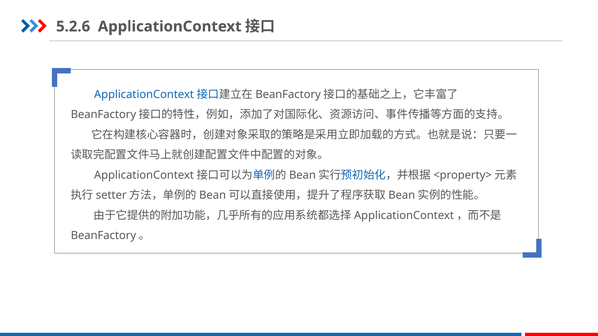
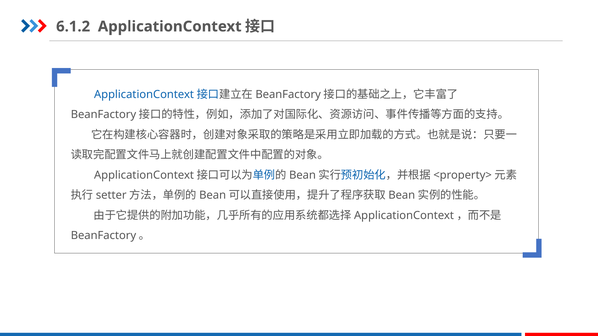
5.2.6: 5.2.6 -> 6.1.2 (73, 27)
